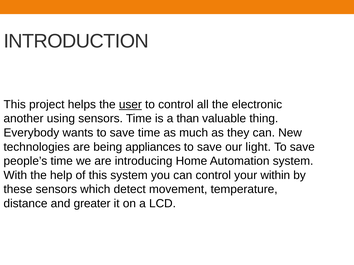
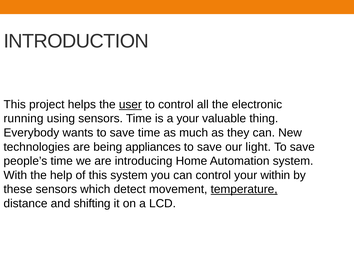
another: another -> running (23, 119)
a than: than -> your (188, 119)
temperature underline: none -> present (244, 190)
greater: greater -> shifting (92, 204)
